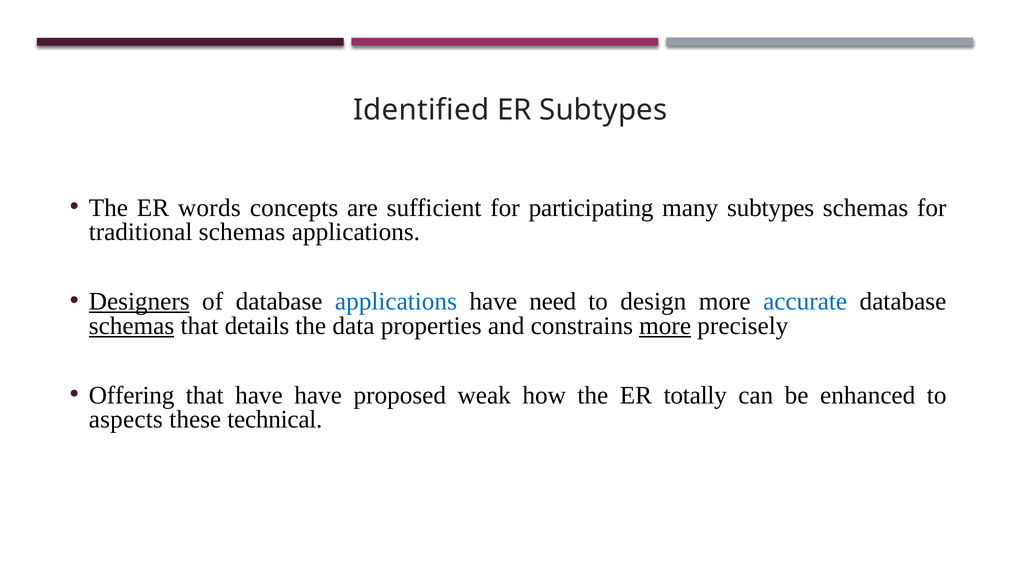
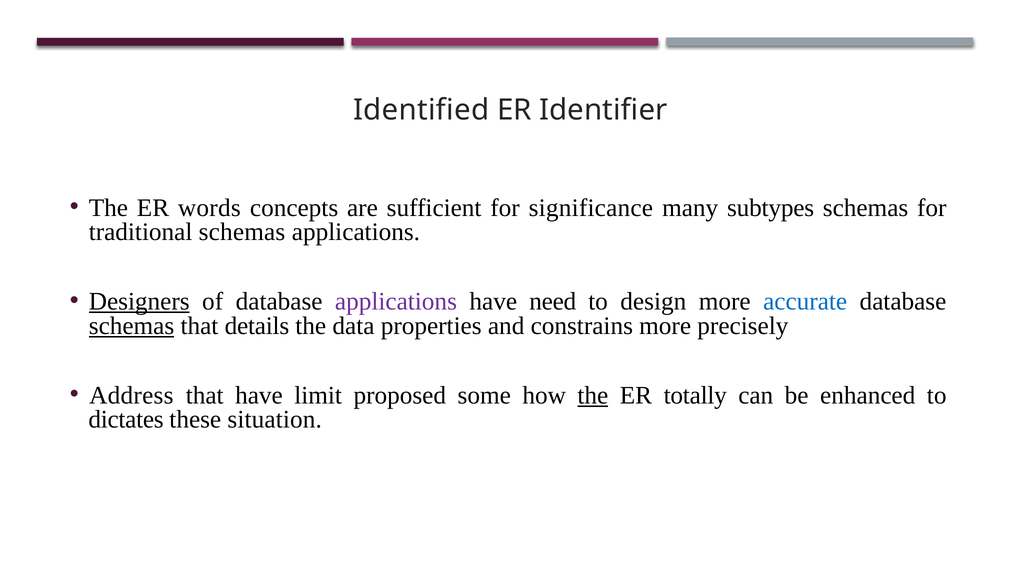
ER Subtypes: Subtypes -> Identifier (603, 110)
participating: participating -> significance (591, 208)
applications colour: blue -> purple (396, 302)
more underline: present -> none (665, 326)
Offering: Offering -> Address (131, 395)
have have: have -> limit (318, 395)
weak: weak -> some (484, 395)
the underline: none -> present (593, 395)
aspects: aspects -> dictates (126, 420)
technical: technical -> situation (275, 420)
